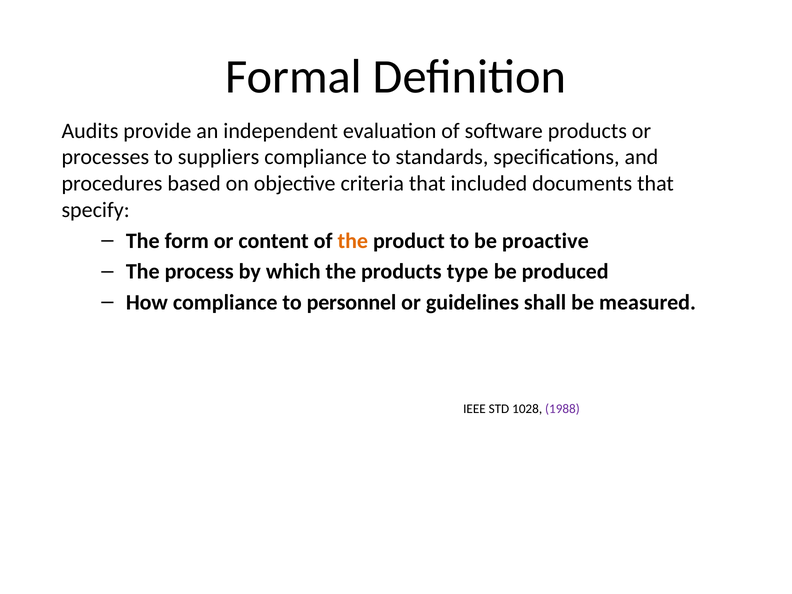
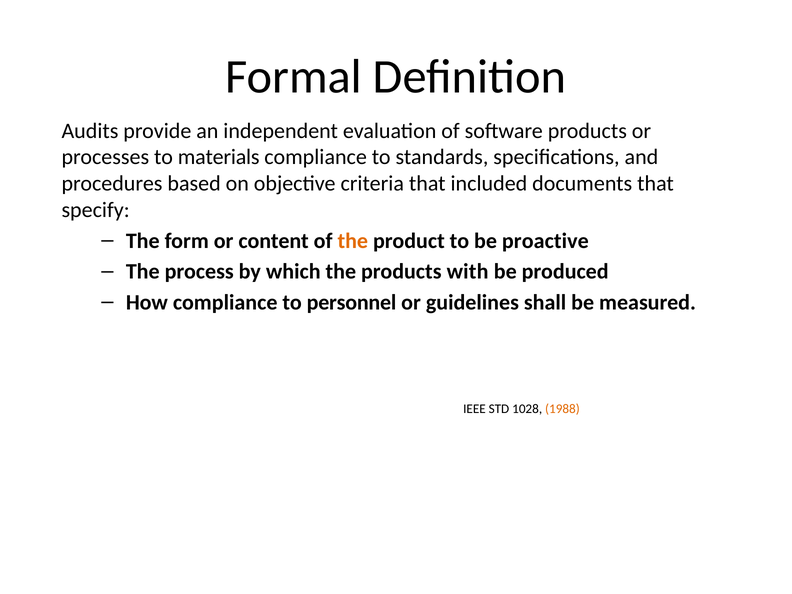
suppliers: suppliers -> materials (219, 157)
type: type -> with (468, 272)
1988 colour: purple -> orange (562, 409)
